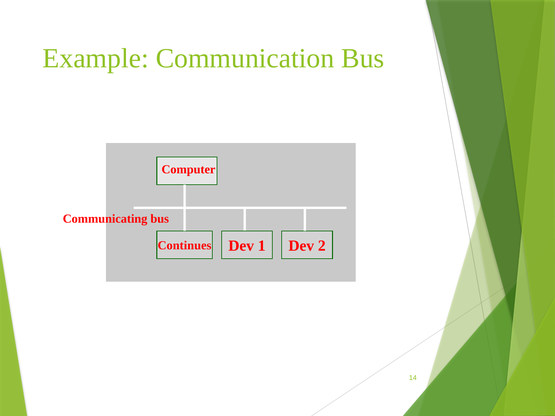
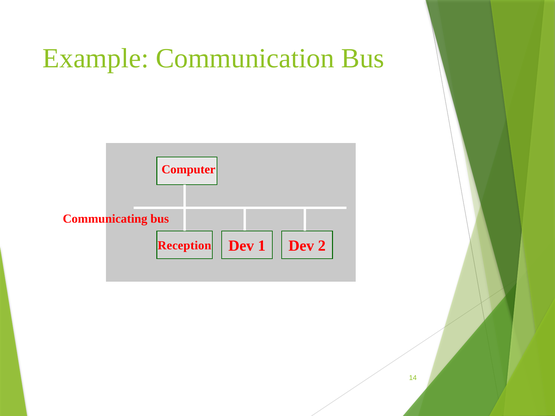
Continues: Continues -> Reception (184, 246)
